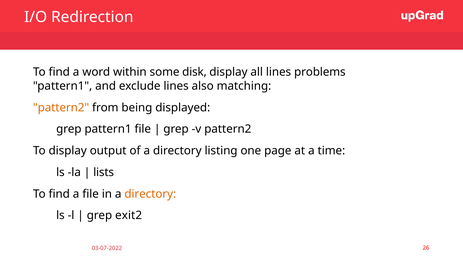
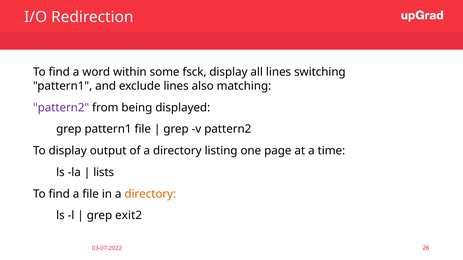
disk: disk -> fsck (194, 72)
problems: problems -> switching (320, 72)
pattern2 colour: orange -> purple (61, 108)
